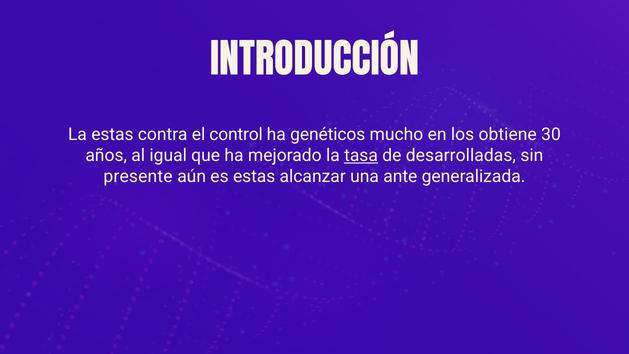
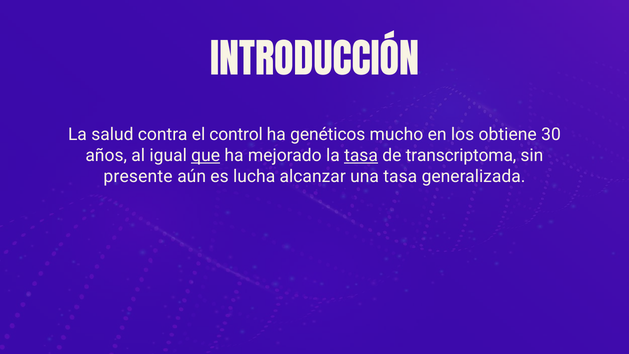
La estas: estas -> salud (112, 134)
que underline: none -> present (206, 155)
desarrolladas: desarrolladas -> transcriptoma (461, 155)
es estas: estas -> lucha (254, 176)
una ante: ante -> tasa (400, 176)
